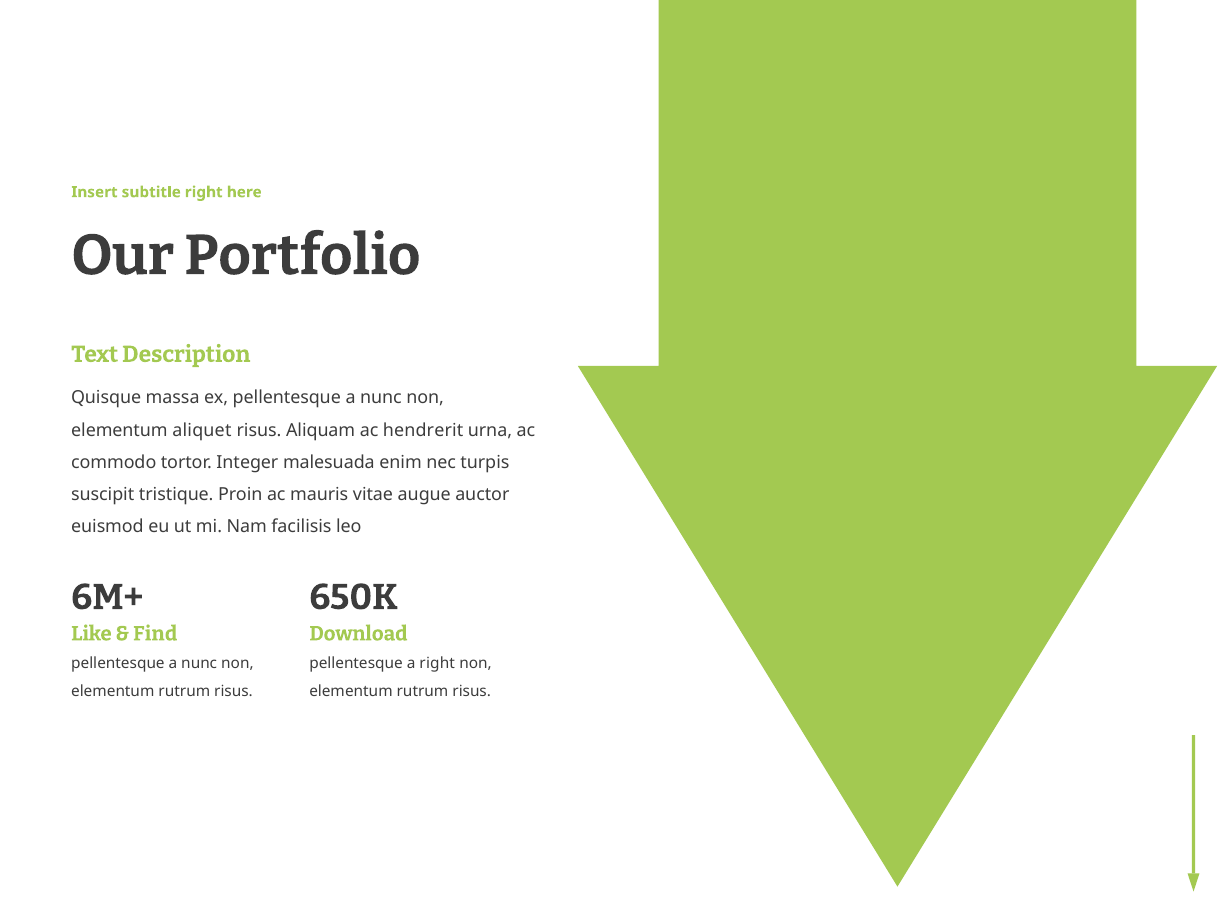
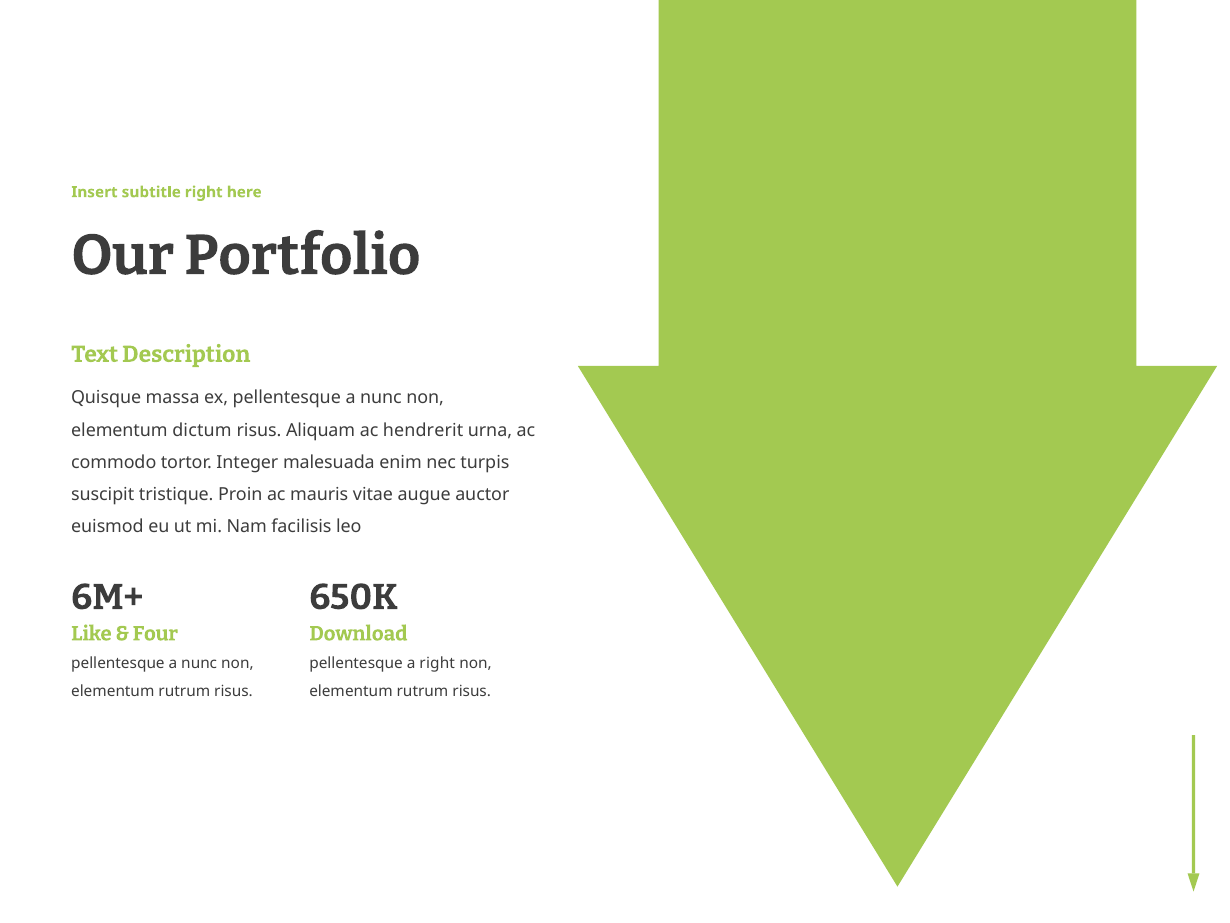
aliquet: aliquet -> dictum (202, 430)
Find: Find -> Four (155, 633)
